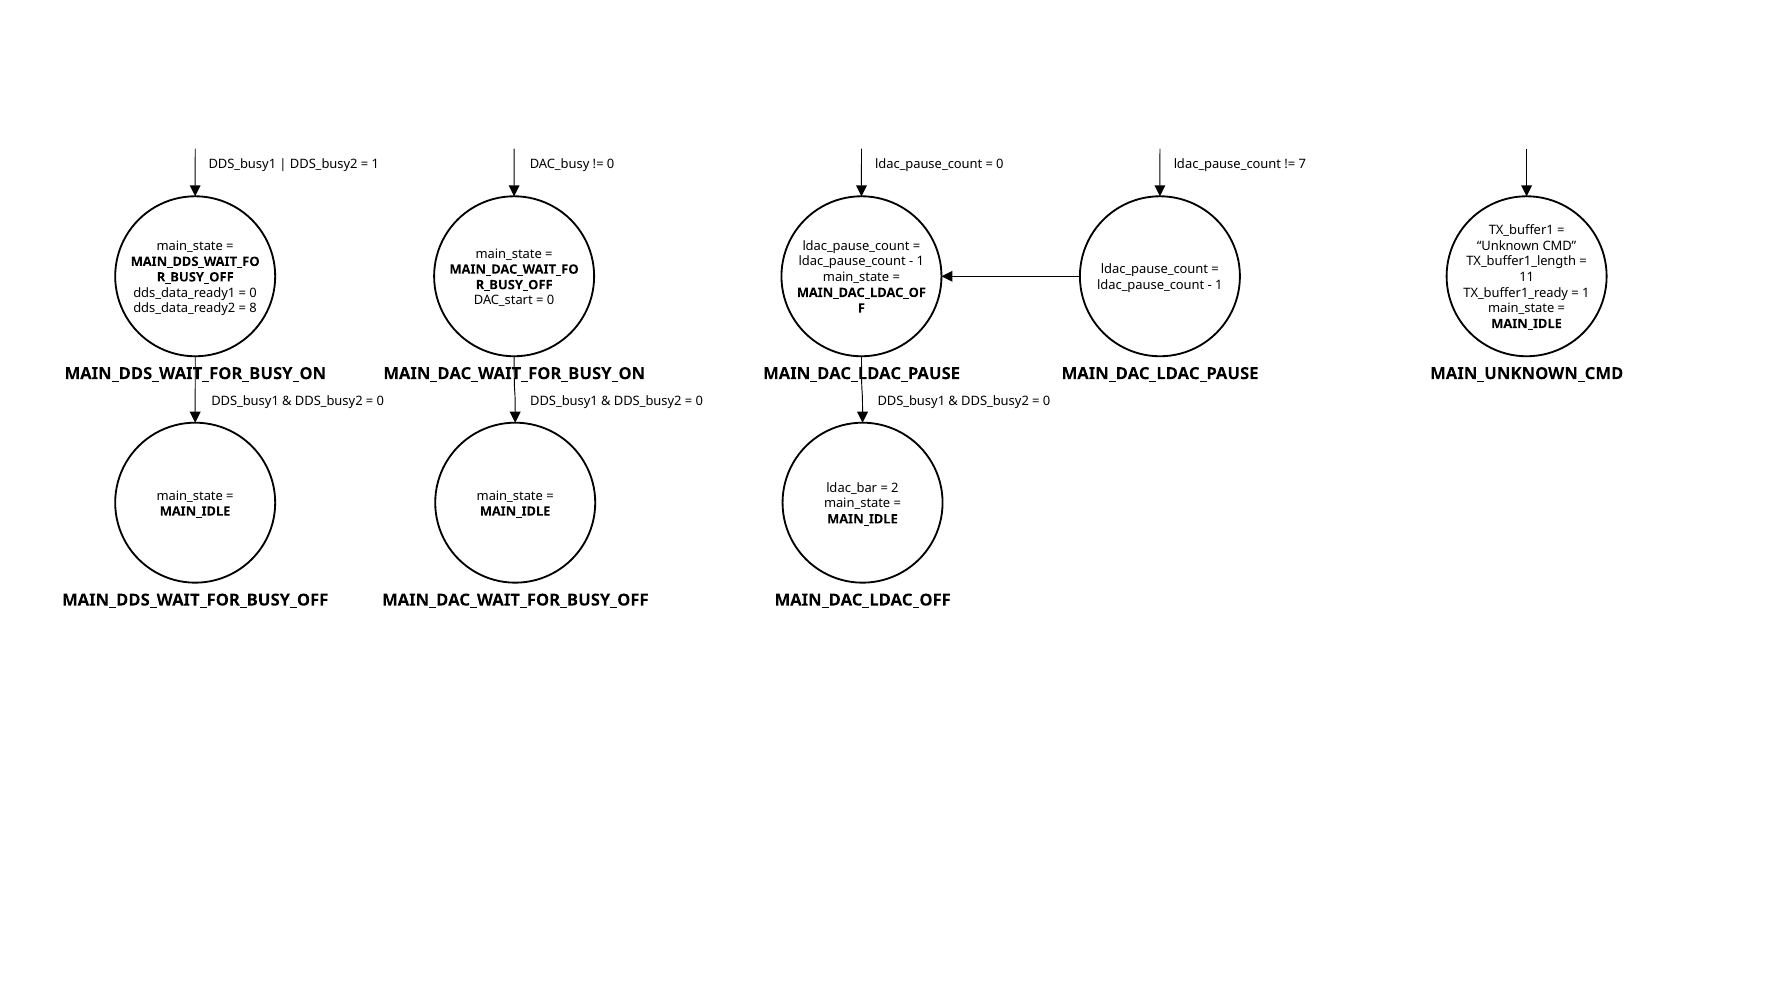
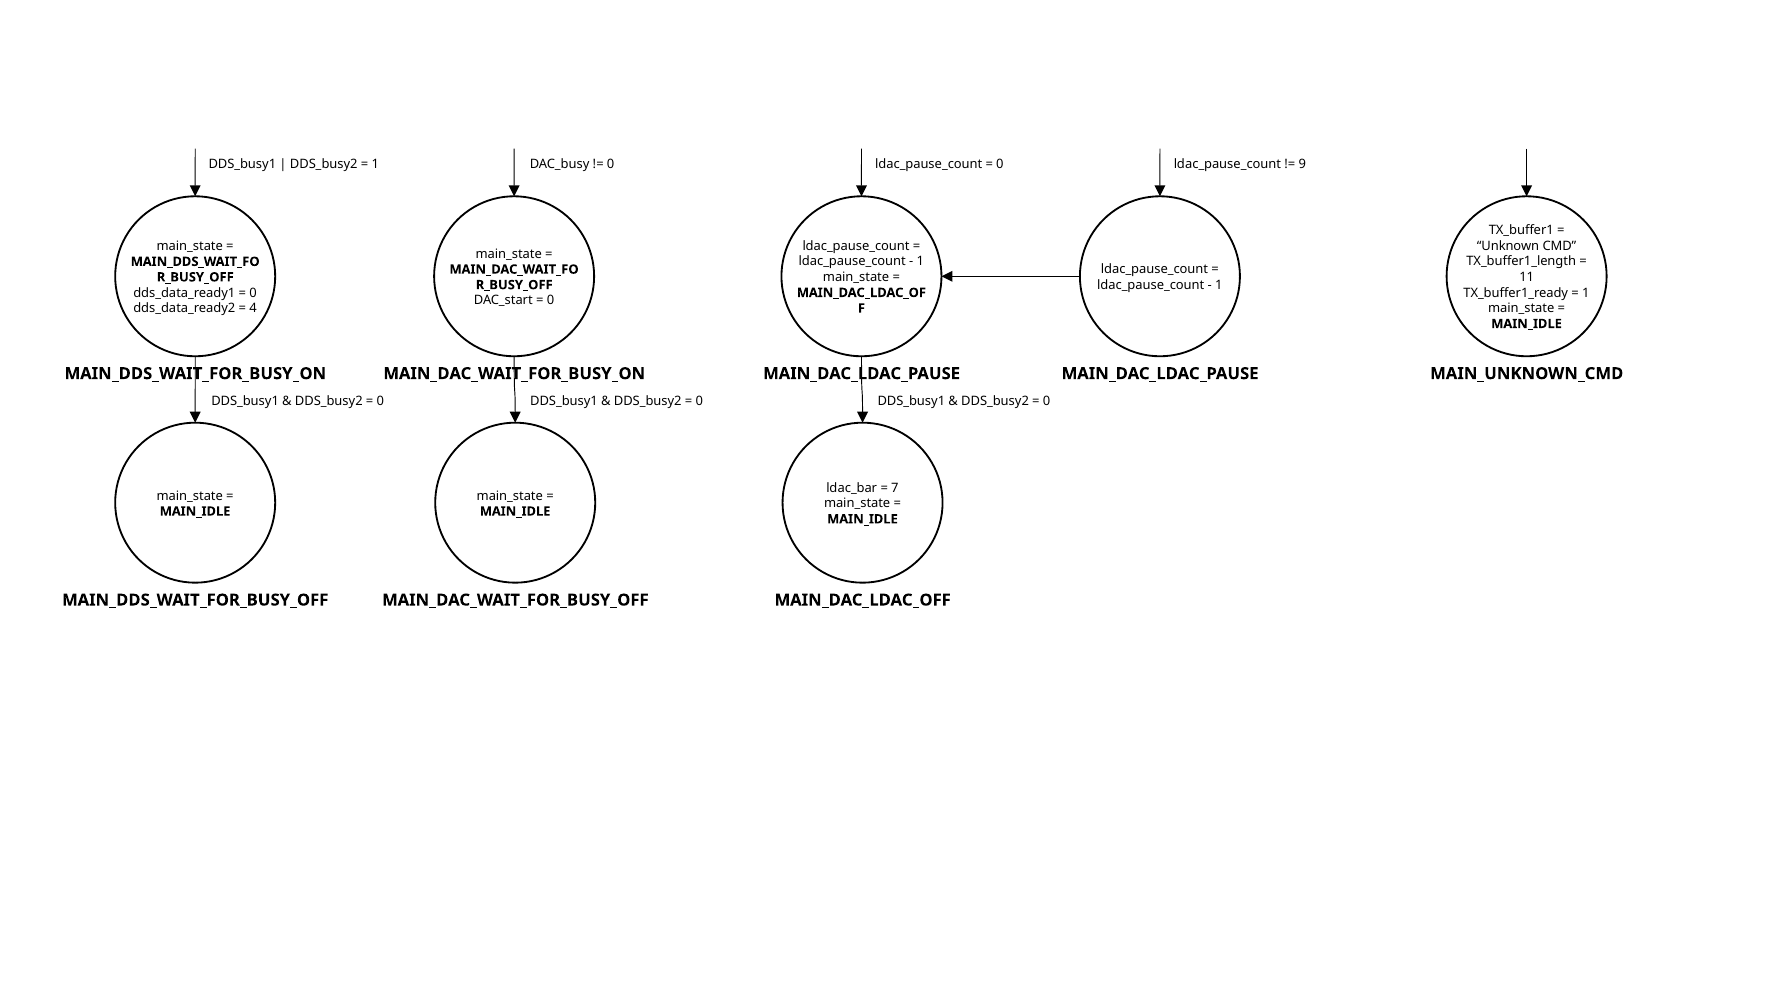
7: 7 -> 9 (1302, 164)
8: 8 -> 4 (253, 308)
2: 2 -> 7 (895, 488)
